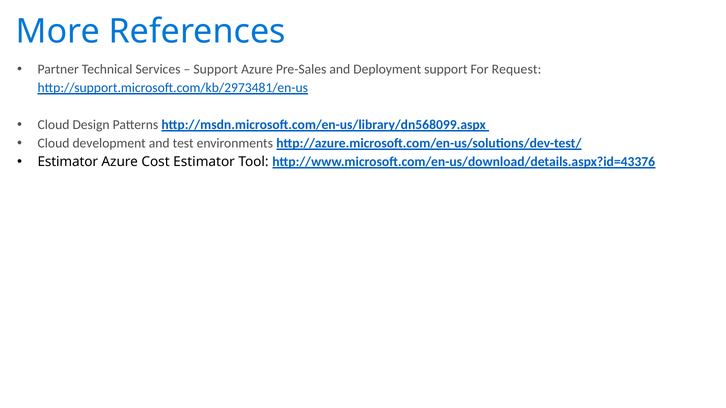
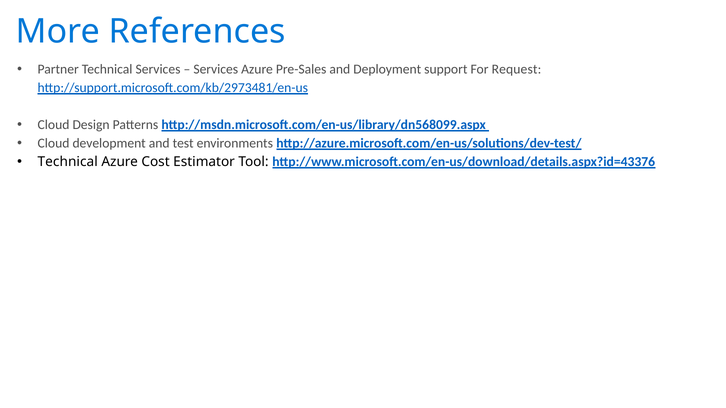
Support: Support -> Services (216, 70)
Estimator: Estimator -> Technical (68, 162)
